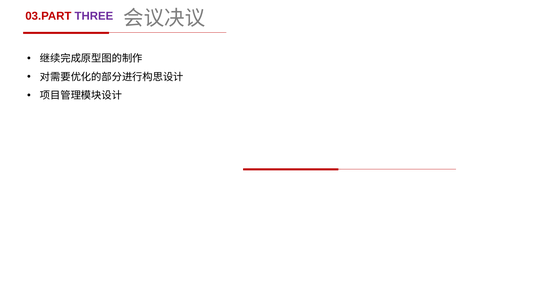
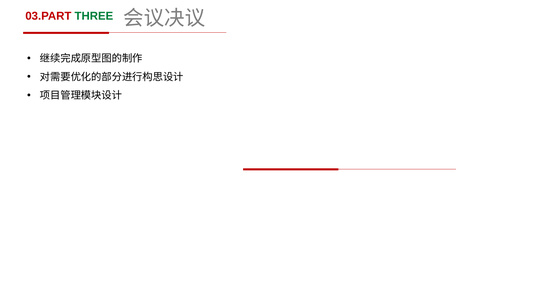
THREE colour: purple -> green (94, 16)
